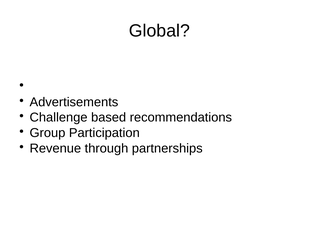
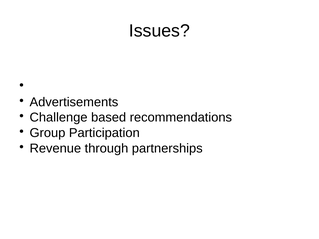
Global: Global -> Issues (159, 31)
